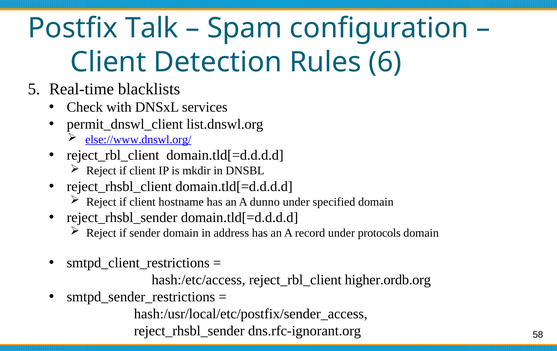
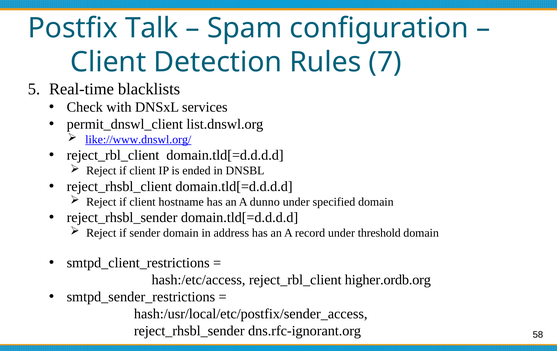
6: 6 -> 7 (385, 62)
else://www.dnswl.org/: else://www.dnswl.org/ -> like://www.dnswl.org/ (138, 140)
mkdir: mkdir -> ended (196, 171)
protocols: protocols -> threshold (379, 233)
